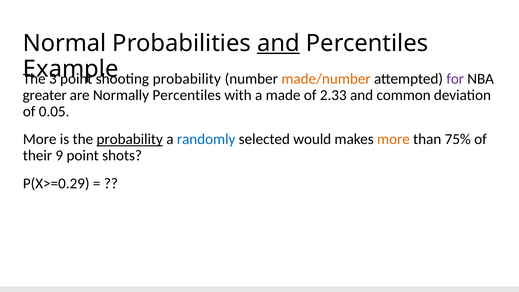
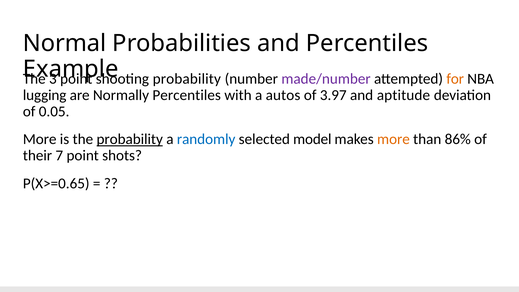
and underline: present -> none (278, 43)
made/number colour: orange -> purple (326, 79)
for colour: purple -> orange (455, 79)
greater: greater -> lugging (45, 95)
made: made -> autos (283, 95)
2.33: 2.33 -> 3.97 (333, 95)
common: common -> aptitude (403, 95)
would: would -> model (312, 139)
75%: 75% -> 86% (458, 139)
9: 9 -> 7 (59, 156)
P(X>=0.29: P(X>=0.29 -> P(X>=0.65 (56, 183)
